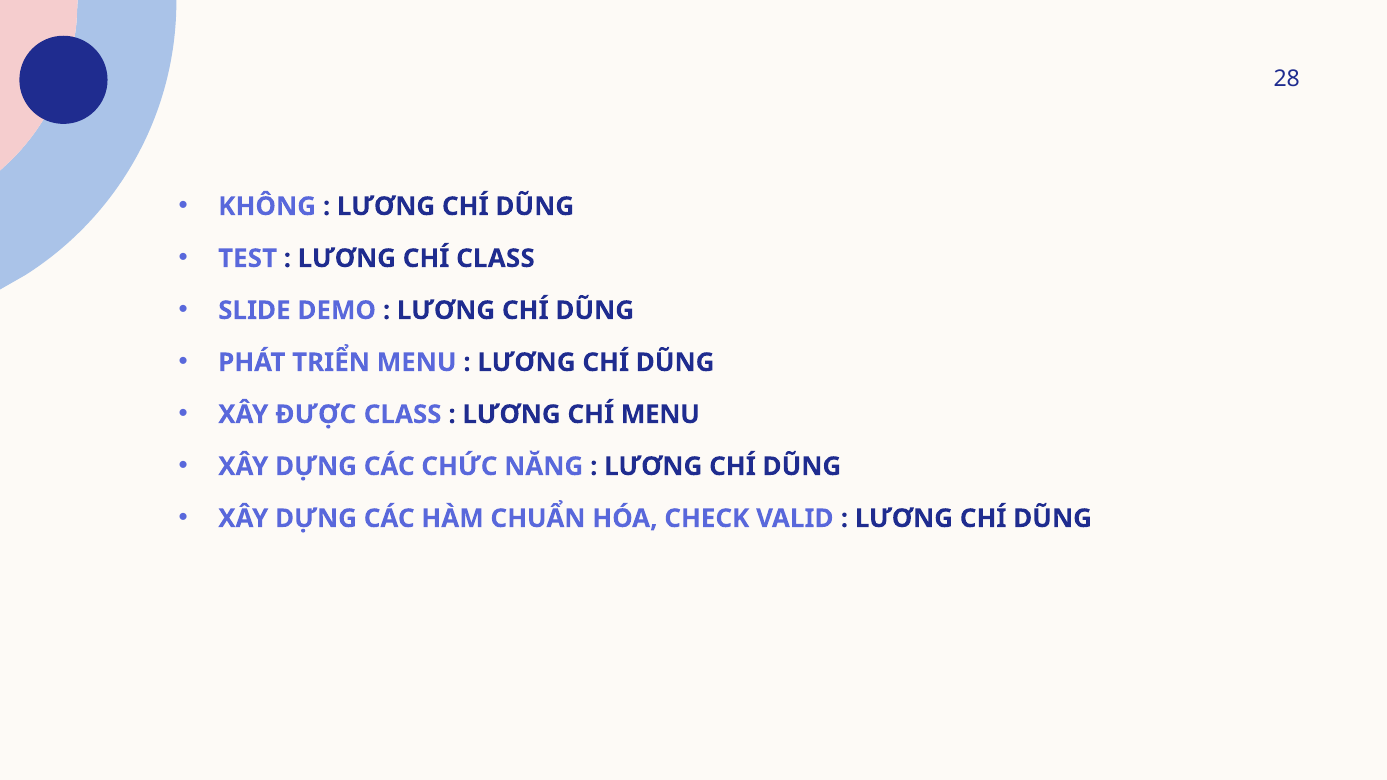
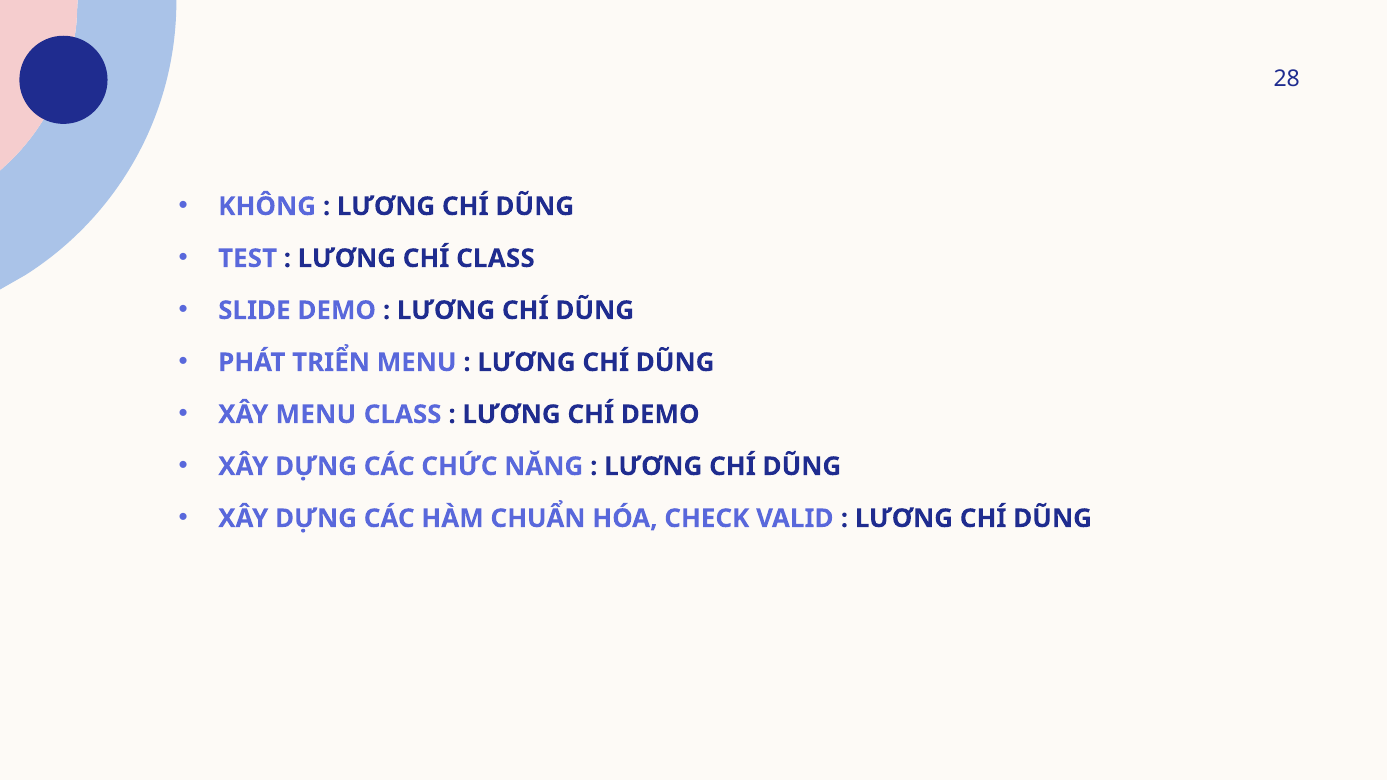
XÂY ĐƯỢC: ĐƯỢC -> MENU (316, 415)
CHÍ MENU: MENU -> DEMO (660, 415)
